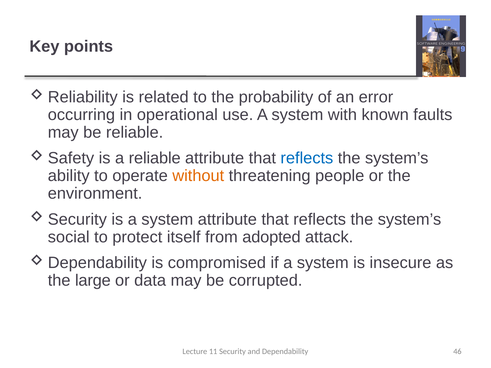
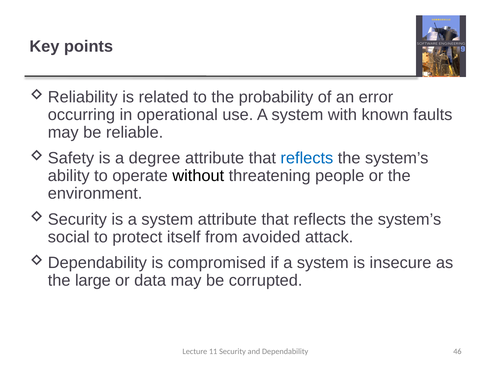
a reliable: reliable -> degree (155, 158)
without colour: orange -> black (198, 176)
adopted: adopted -> avoided (271, 237)
